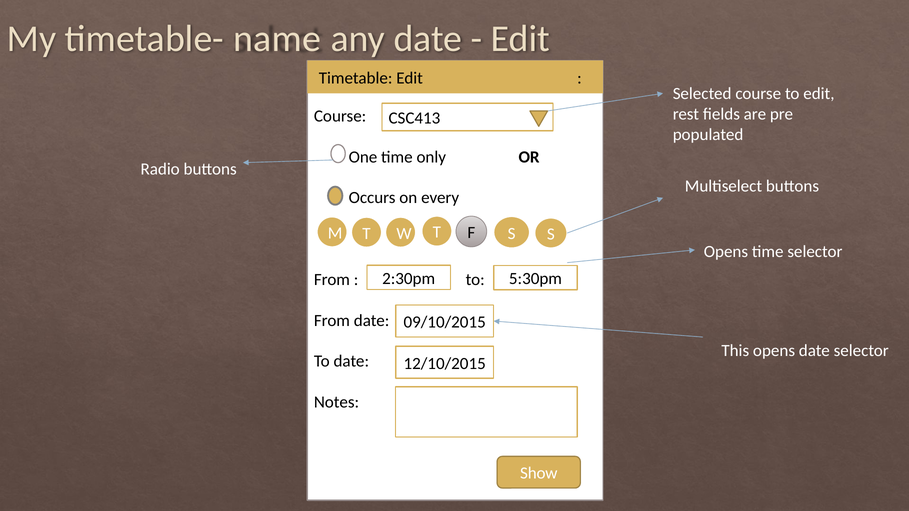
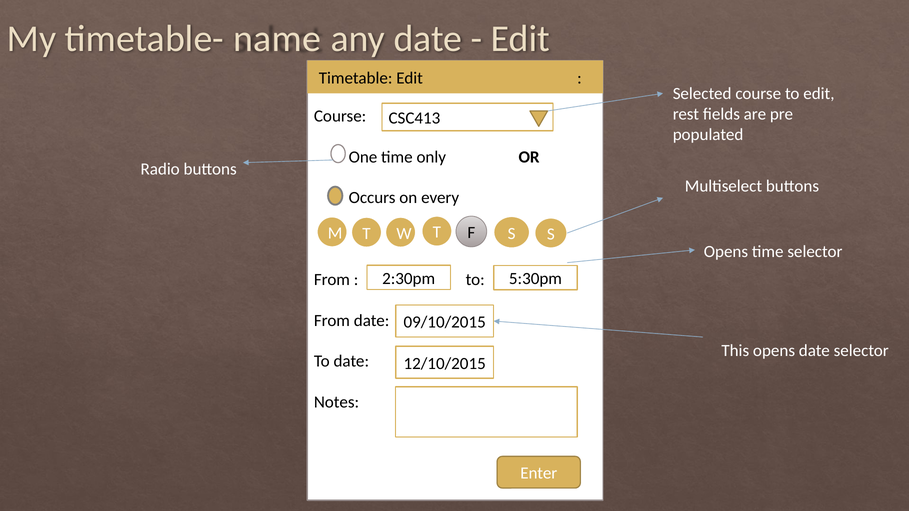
Show: Show -> Enter (539, 474)
